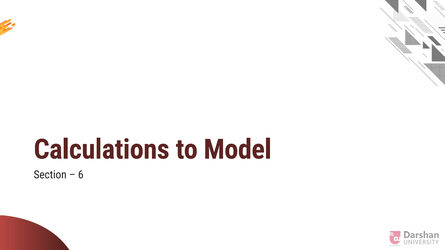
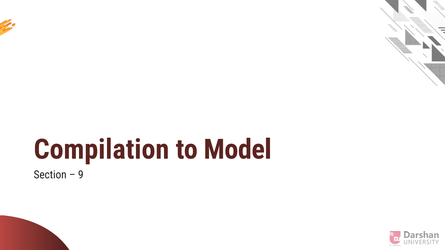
Calculations: Calculations -> Compilation (101, 150)
6: 6 -> 9 (81, 175)
